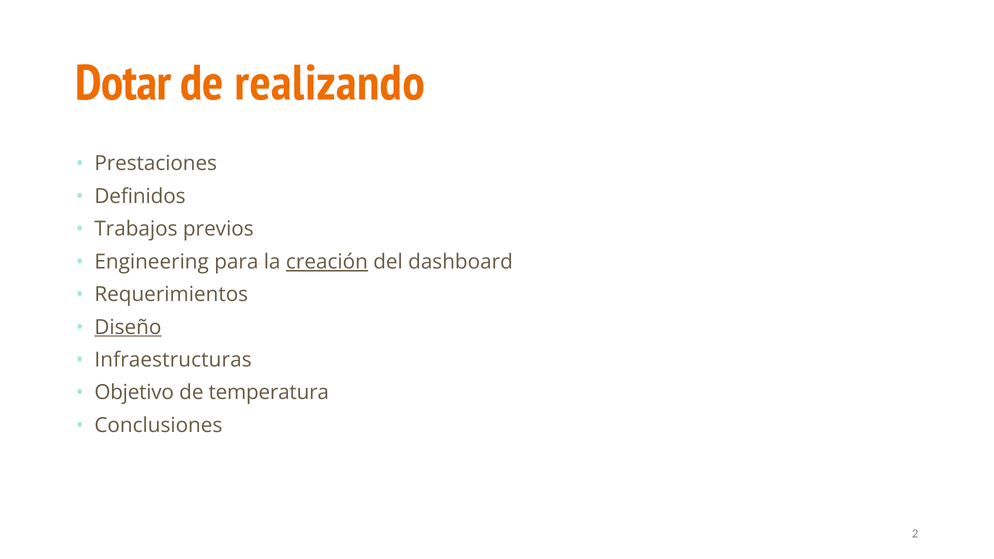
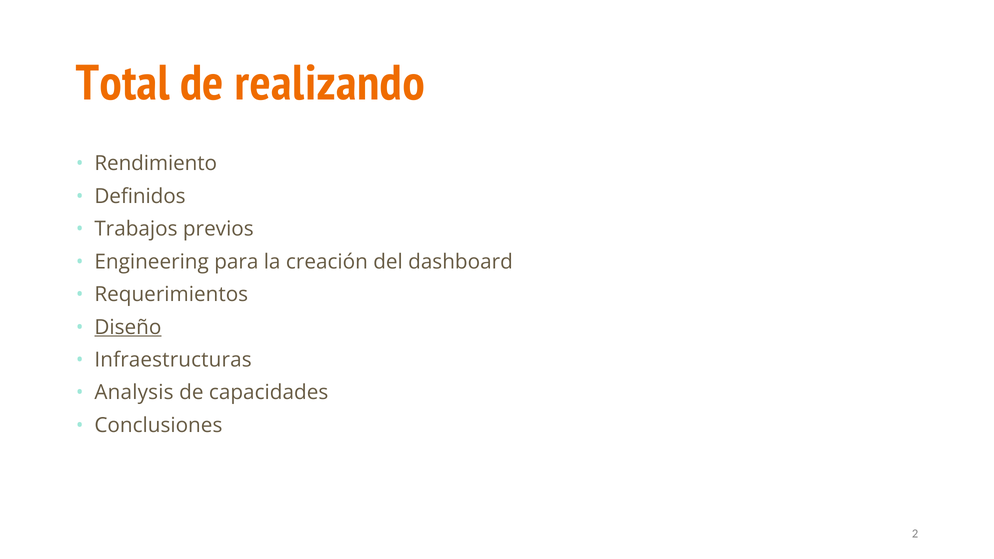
Dotar: Dotar -> Total (123, 83)
Prestaciones: Prestaciones -> Rendimiento (156, 164)
creación underline: present -> none (327, 262)
Objetivo: Objetivo -> Analysis (134, 393)
temperatura: temperatura -> capacidades (269, 393)
